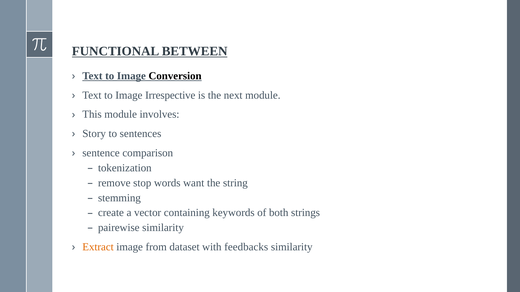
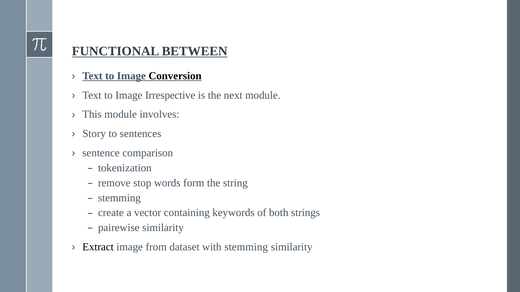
want: want -> form (194, 183)
Extract colour: orange -> black (98, 247)
with feedbacks: feedbacks -> stemming (246, 247)
